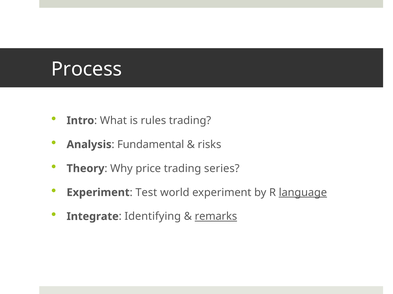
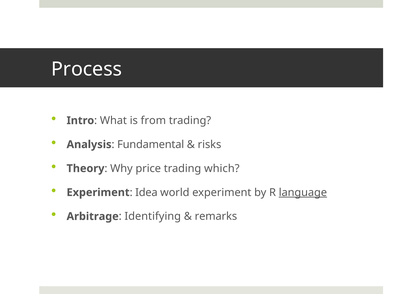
rules: rules -> from (153, 121)
series: series -> which (222, 169)
Test: Test -> Idea (146, 193)
Integrate: Integrate -> Arbitrage (93, 217)
remarks underline: present -> none (216, 217)
